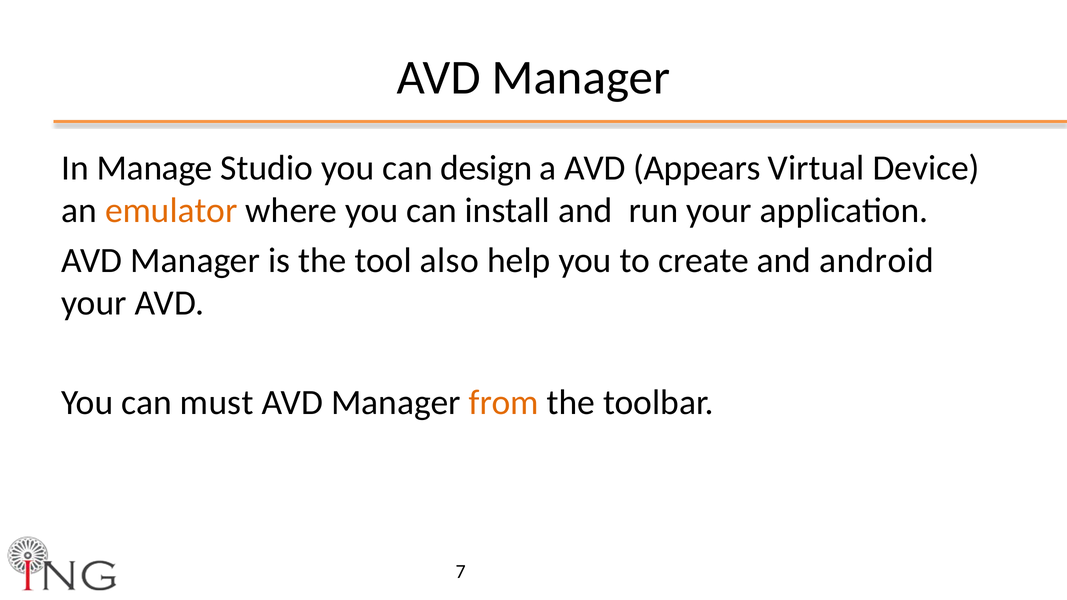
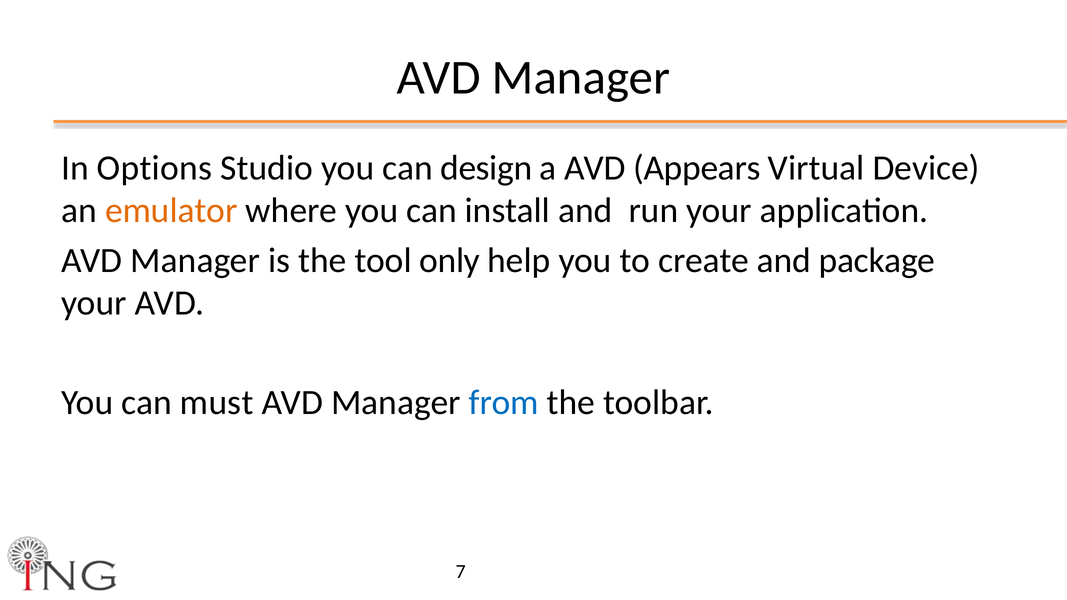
Manage: Manage -> Options (154, 168)
also: also -> only (450, 260)
android: android -> package (877, 260)
from colour: orange -> blue (504, 403)
